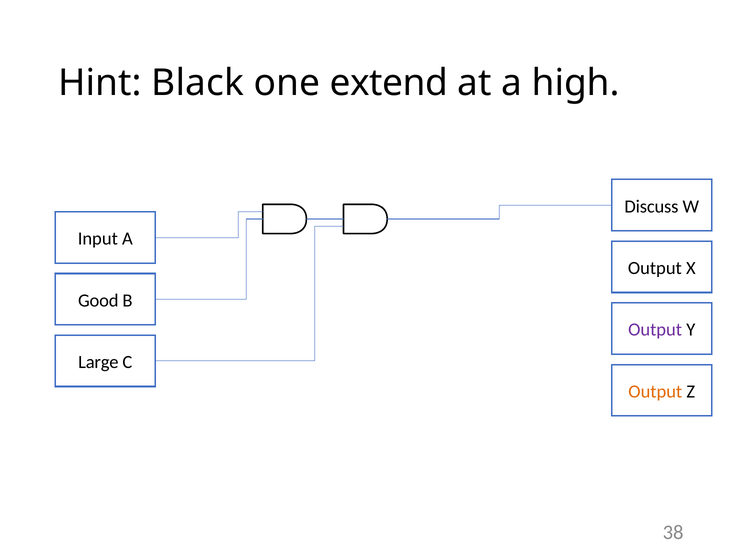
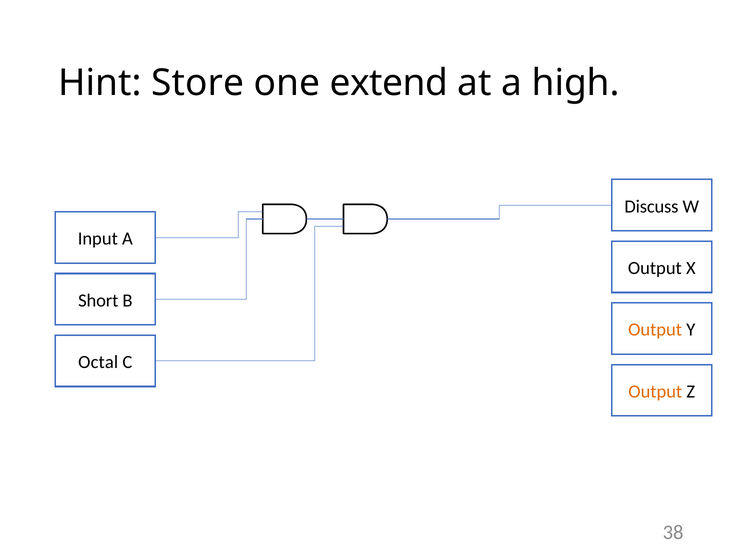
Black: Black -> Store (198, 83)
Good: Good -> Short (98, 300)
Output colour: purple -> orange (655, 330)
Large: Large -> Octal (98, 362)
